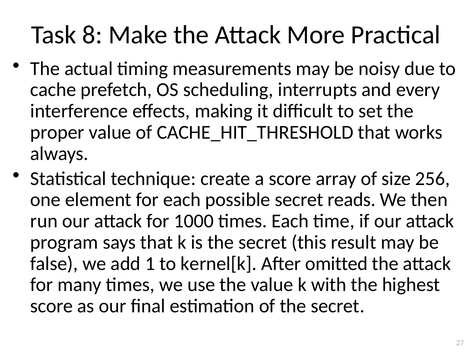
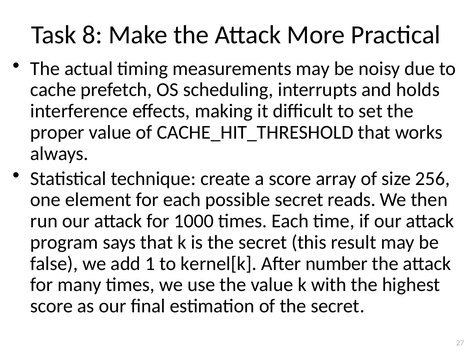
every: every -> holds (418, 90)
omitted: omitted -> number (337, 264)
